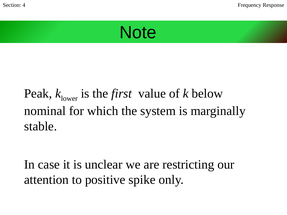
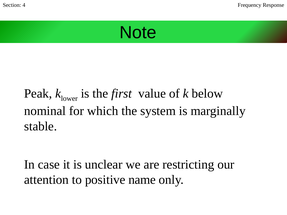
spike: spike -> name (142, 180)
